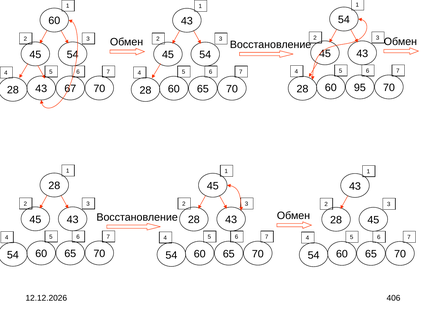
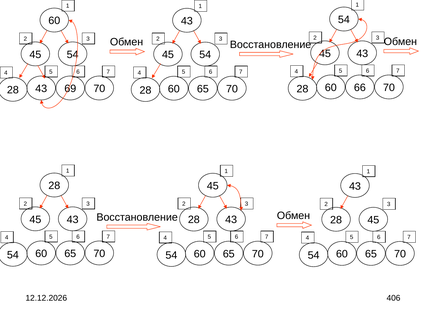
95: 95 -> 66 (360, 88)
67: 67 -> 69 (70, 89)
